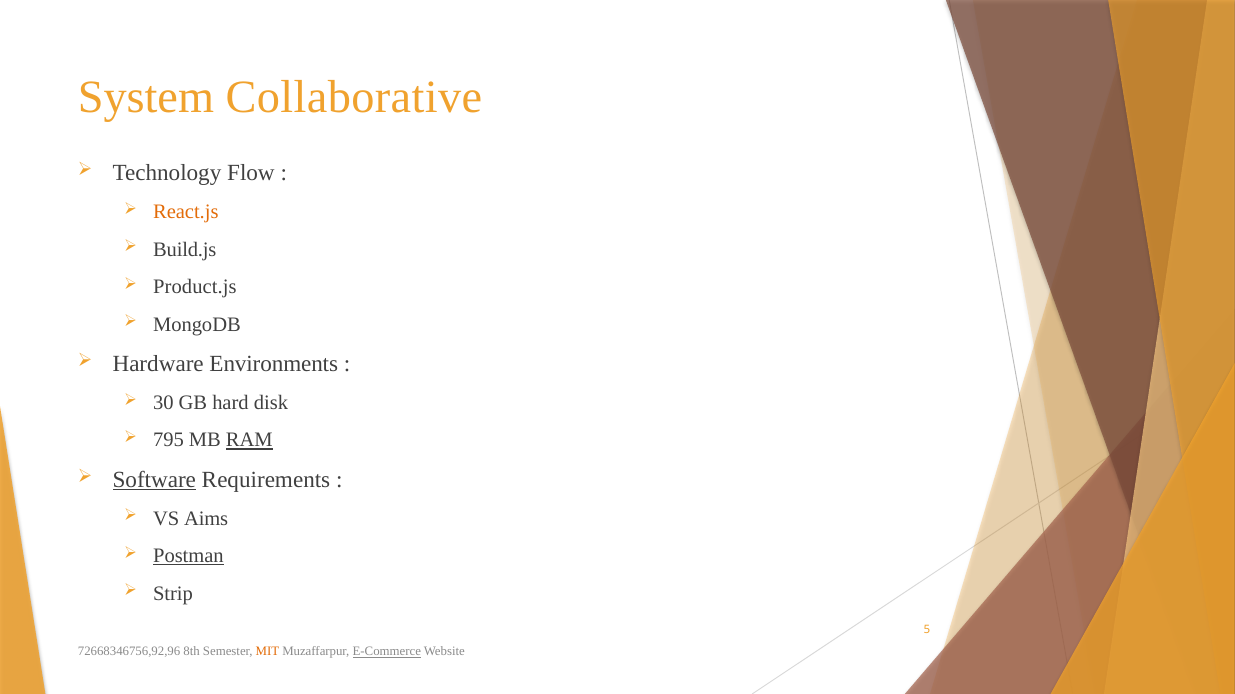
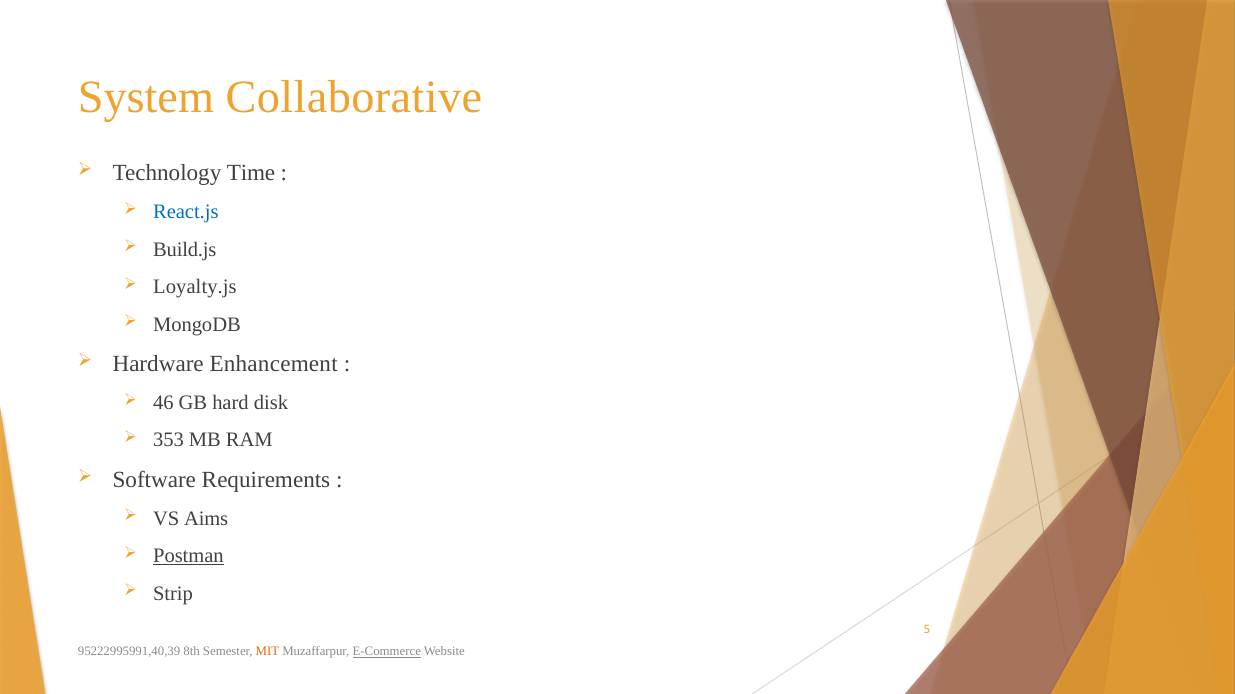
Flow: Flow -> Time (251, 173)
React.js colour: orange -> blue (186, 212)
Product.js: Product.js -> Loyalty.js (195, 287)
Environments: Environments -> Enhancement (274, 364)
30: 30 -> 46 (163, 403)
795: 795 -> 353 (169, 441)
RAM underline: present -> none (249, 441)
Software underline: present -> none (154, 480)
72668346756,92,96: 72668346756,92,96 -> 95222995991,40,39 (129, 652)
